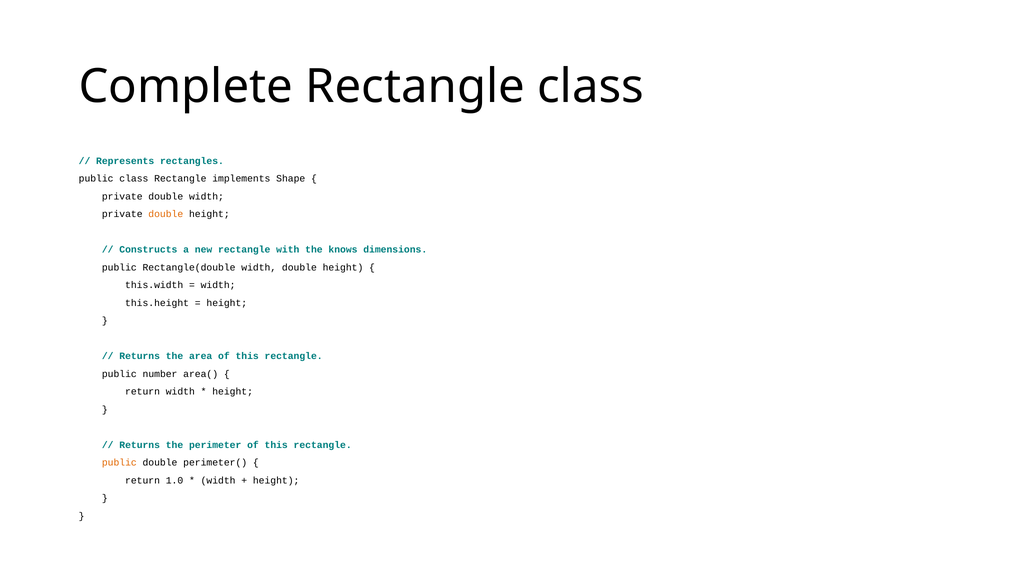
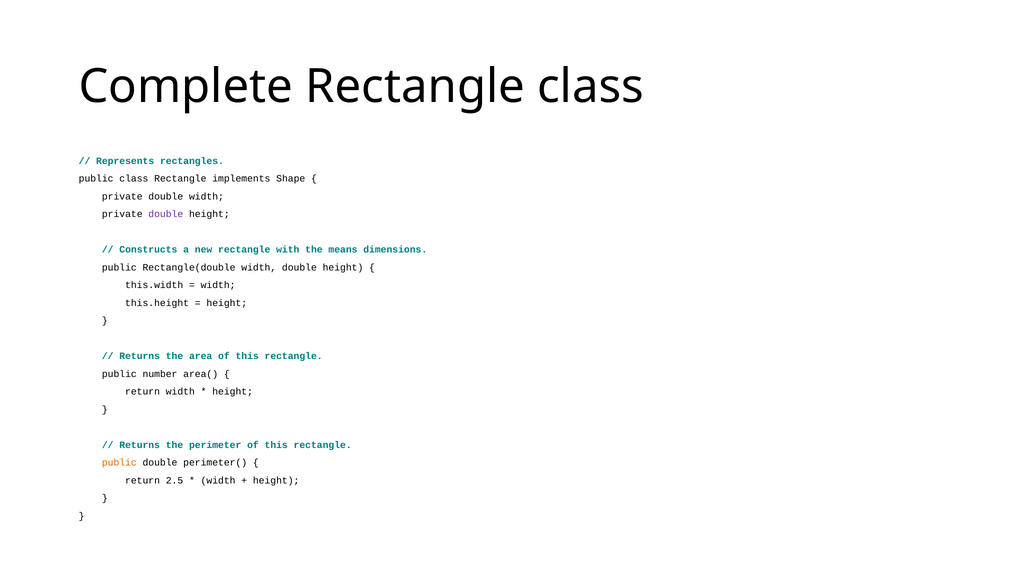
double colour: orange -> purple (166, 214)
knows: knows -> means (343, 249)
1.0: 1.0 -> 2.5 (175, 480)
